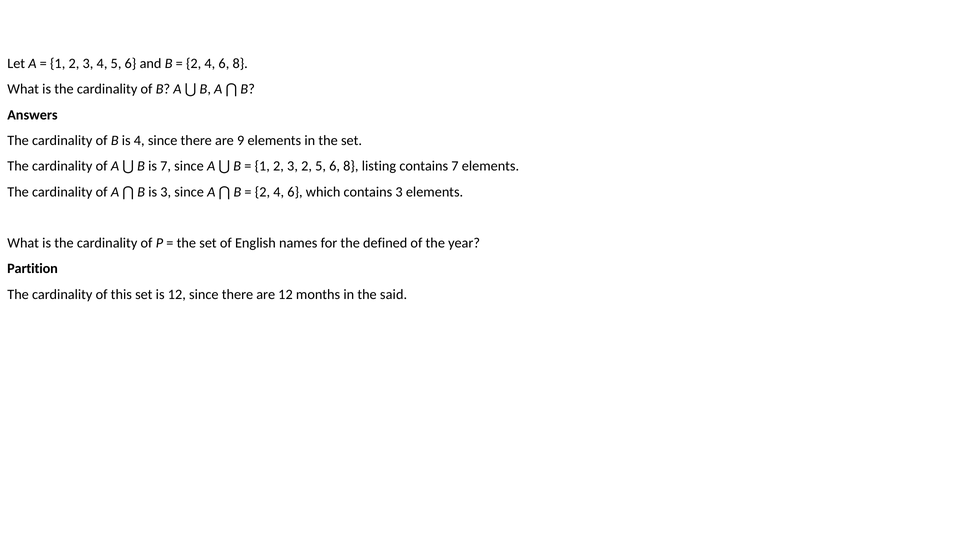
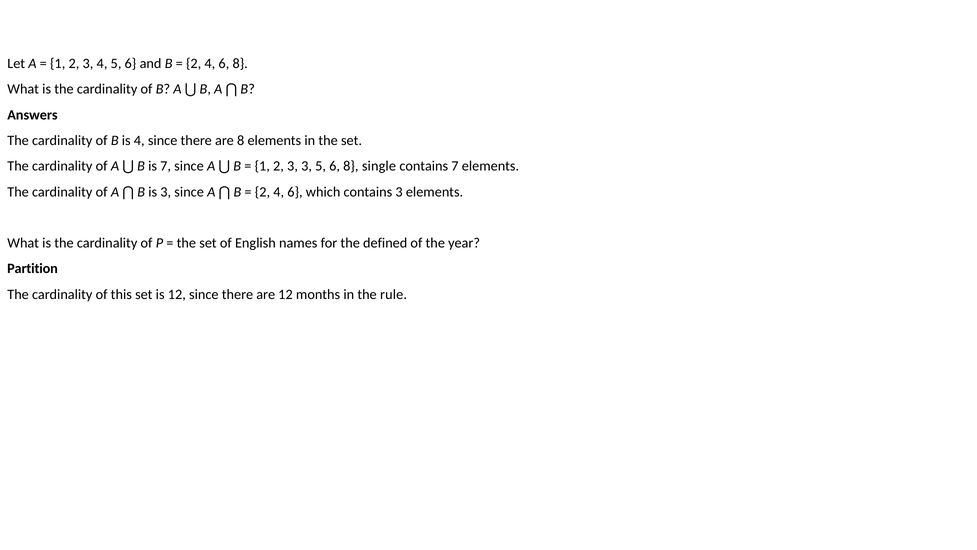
are 9: 9 -> 8 (241, 140)
3 2: 2 -> 3 (307, 166)
listing: listing -> single (379, 166)
said: said -> rule (394, 294)
